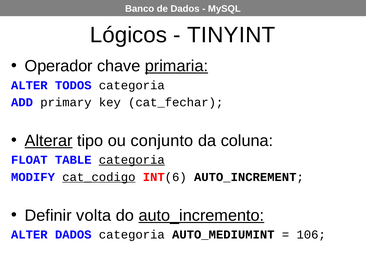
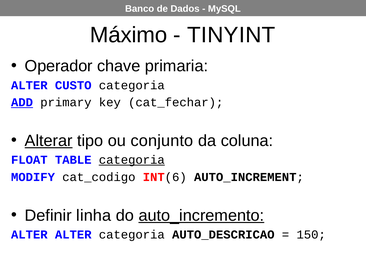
Lógicos: Lógicos -> Máximo (129, 35)
primaria underline: present -> none (177, 66)
TODOS: TODOS -> CUSTO (73, 85)
ADD underline: none -> present (22, 103)
cat_codigo underline: present -> none (99, 177)
volta: volta -> linha (94, 216)
ALTER DADOS: DADOS -> ALTER (73, 235)
AUTO_MEDIUMINT: AUTO_MEDIUMINT -> AUTO_DESCRICAO (223, 235)
106: 106 -> 150 (311, 235)
